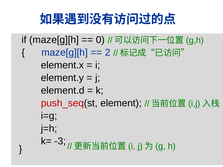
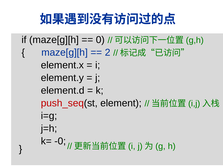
-3: -3 -> -0 (60, 141)
